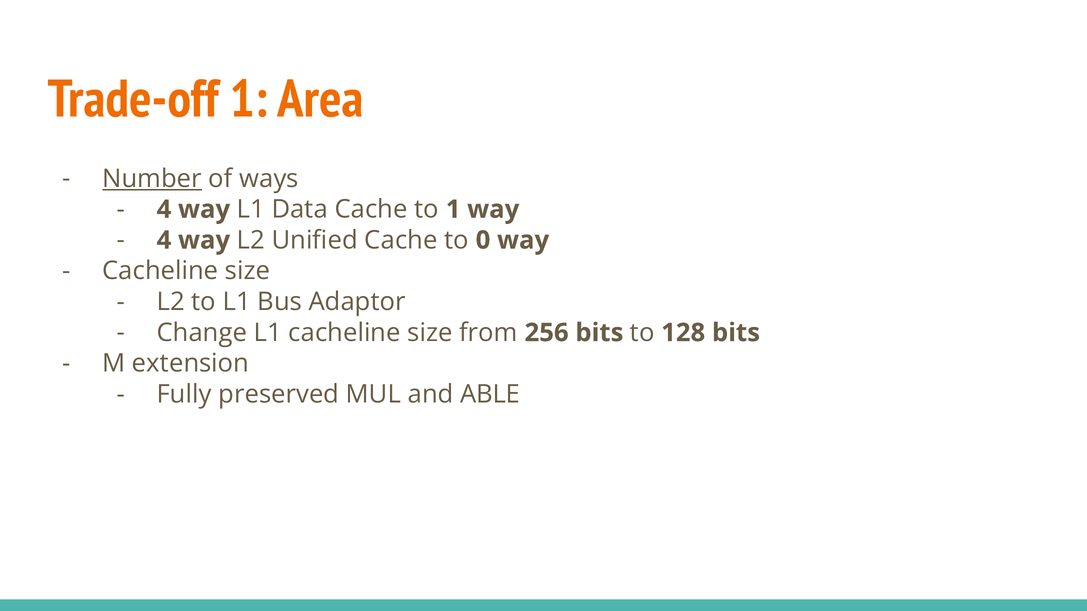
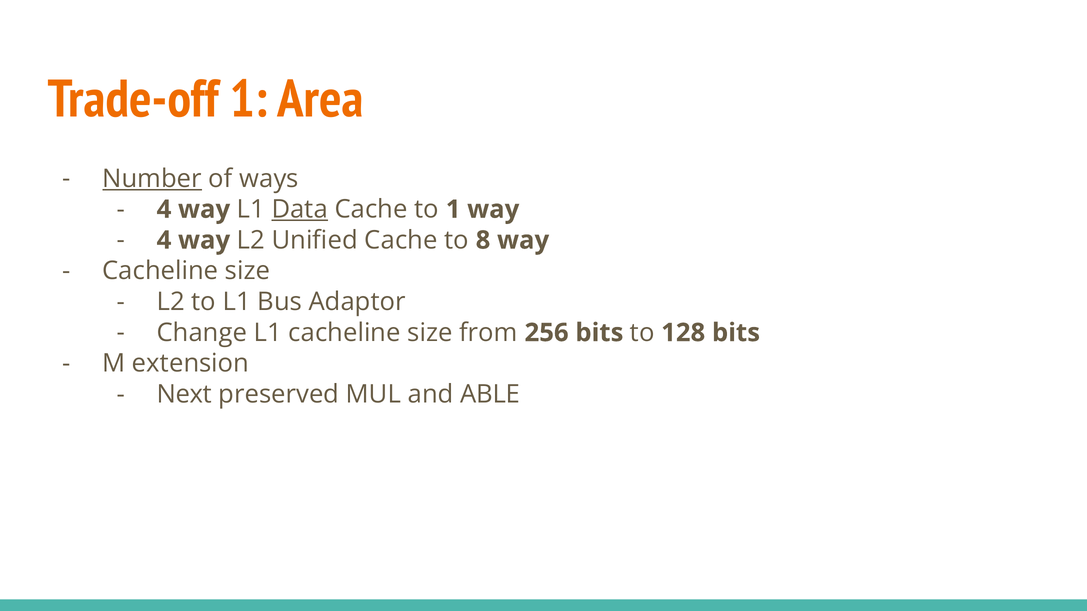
Data underline: none -> present (300, 210)
0: 0 -> 8 (483, 240)
Fully: Fully -> Next (184, 395)
